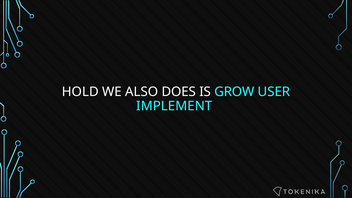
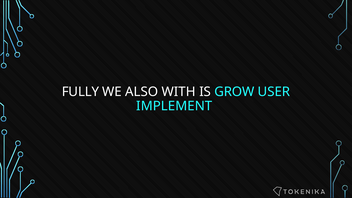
HOLD: HOLD -> FULLY (80, 92)
DOES: DOES -> WITH (179, 92)
